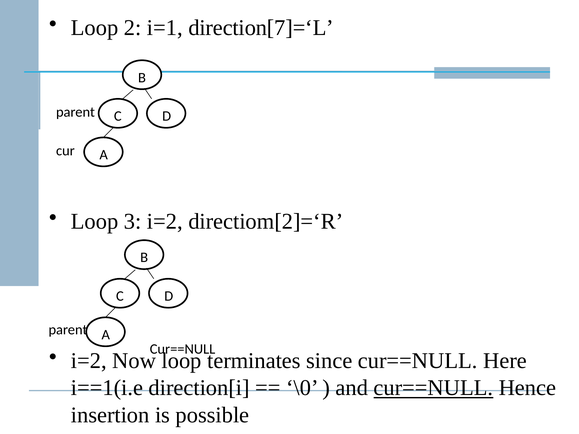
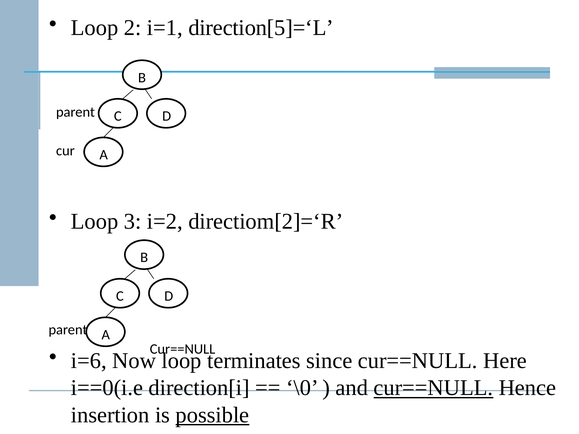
direction[7]=‘L: direction[7]=‘L -> direction[5]=‘L (261, 28)
i=2: i=2 -> i=6 (89, 361)
i==1(i.e: i==1(i.e -> i==0(i.e (107, 388)
possible underline: none -> present (212, 415)
